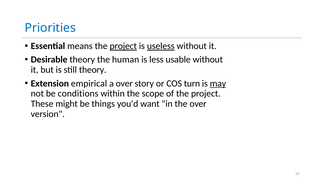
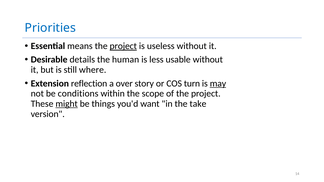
useless underline: present -> none (161, 46)
Desirable theory: theory -> details (82, 60)
still theory: theory -> where (93, 70)
empirical: empirical -> reflection (89, 84)
might underline: none -> present (67, 104)
the over: over -> take (198, 104)
